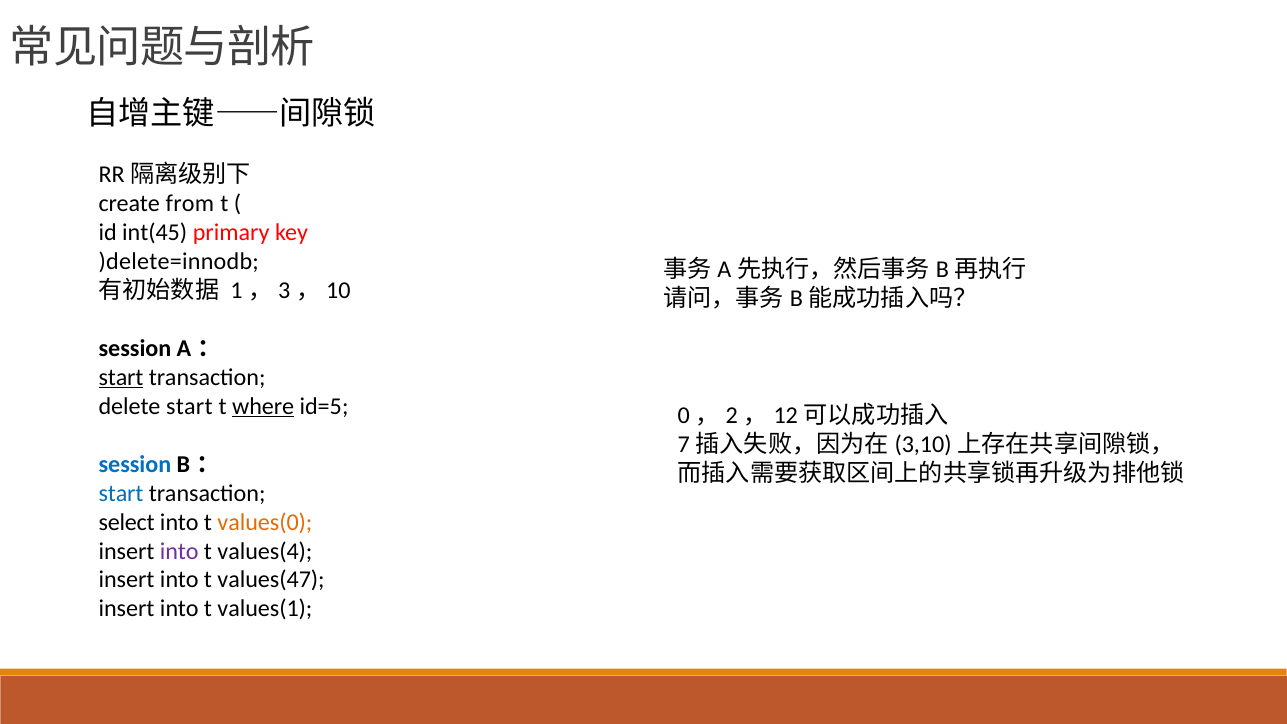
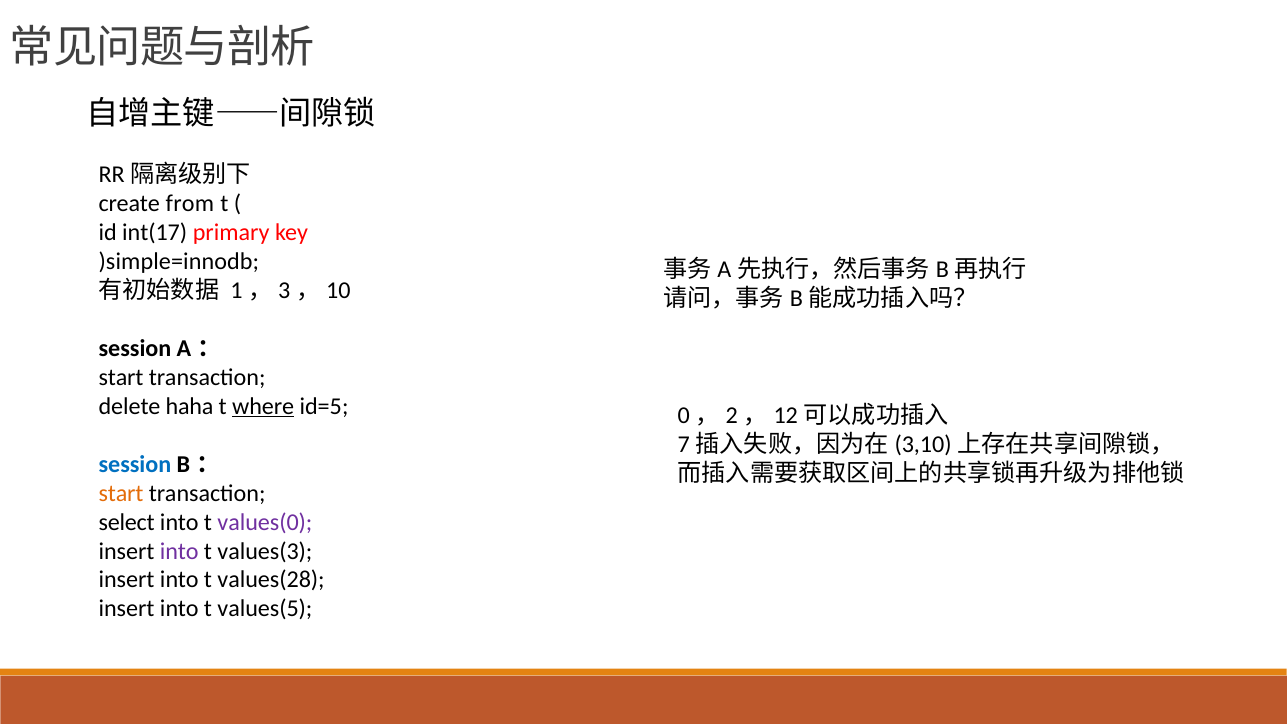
int(45: int(45 -> int(17 (155, 232)
)delete=innodb: )delete=innodb -> )simple=innodb (179, 261)
start underline: present -> none (121, 377)
delete start: start -> haha (190, 406)
start colour: blue -> orange (121, 493)
values(0 colour: orange -> purple (265, 522)
values(4: values(4 -> values(3 (265, 551)
values(47: values(47 -> values(28 (271, 580)
values(1: values(1 -> values(5 (265, 609)
